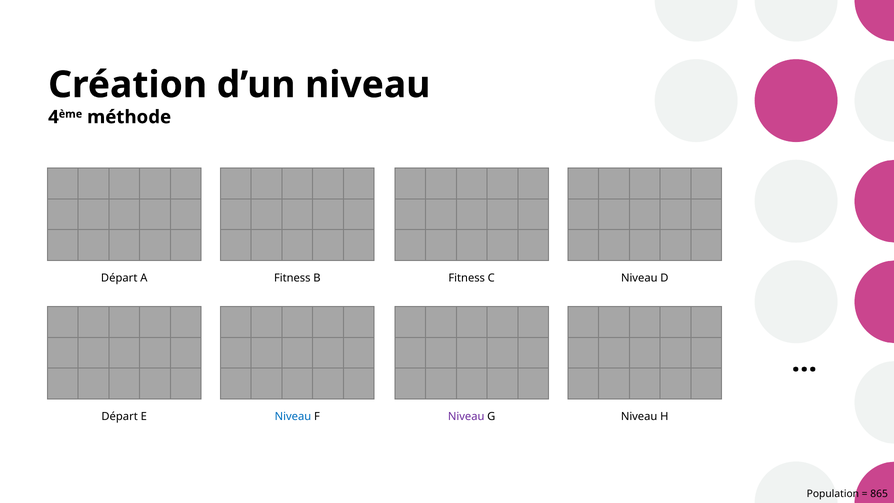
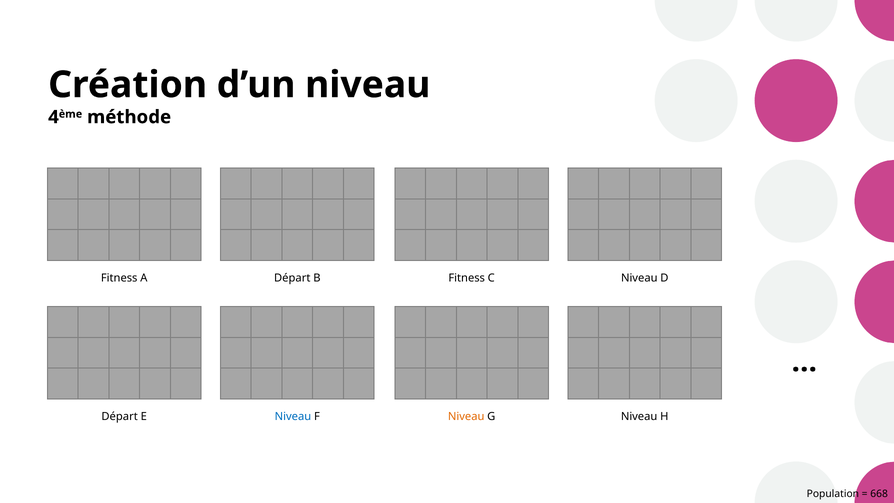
Départ: Départ -> Fitness (119, 278)
A Fitness: Fitness -> Départ (292, 278)
Niveau colour: purple -> orange (466, 417)
865: 865 -> 668 (879, 494)
